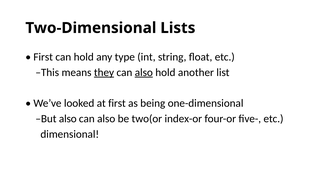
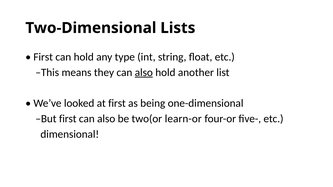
they underline: present -> none (104, 73)
But also: also -> first (68, 119)
index-or: index-or -> learn-or (183, 119)
